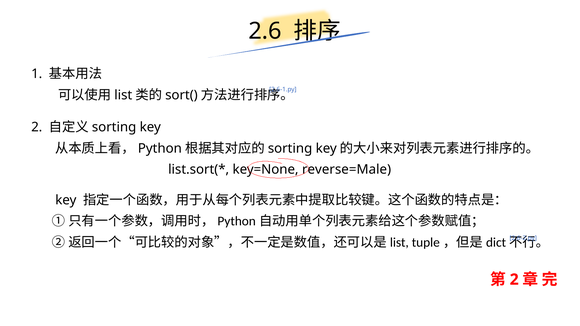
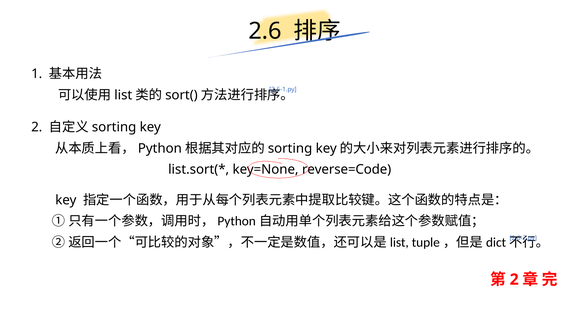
reverse=Male: reverse=Male -> reverse=Code (347, 170)
